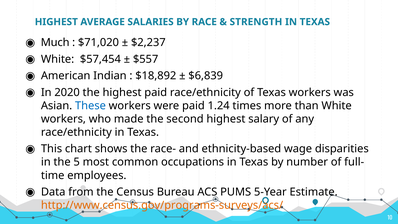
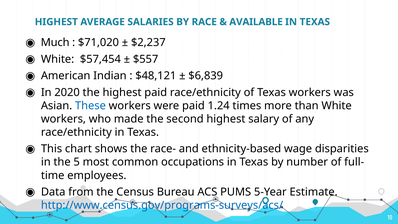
STRENGTH: STRENGTH -> AVAILABLE (256, 22)
$18,892: $18,892 -> $48,121 (156, 76)
http://www.census.gov/programs-surveys/acs/ colour: orange -> blue (162, 205)
